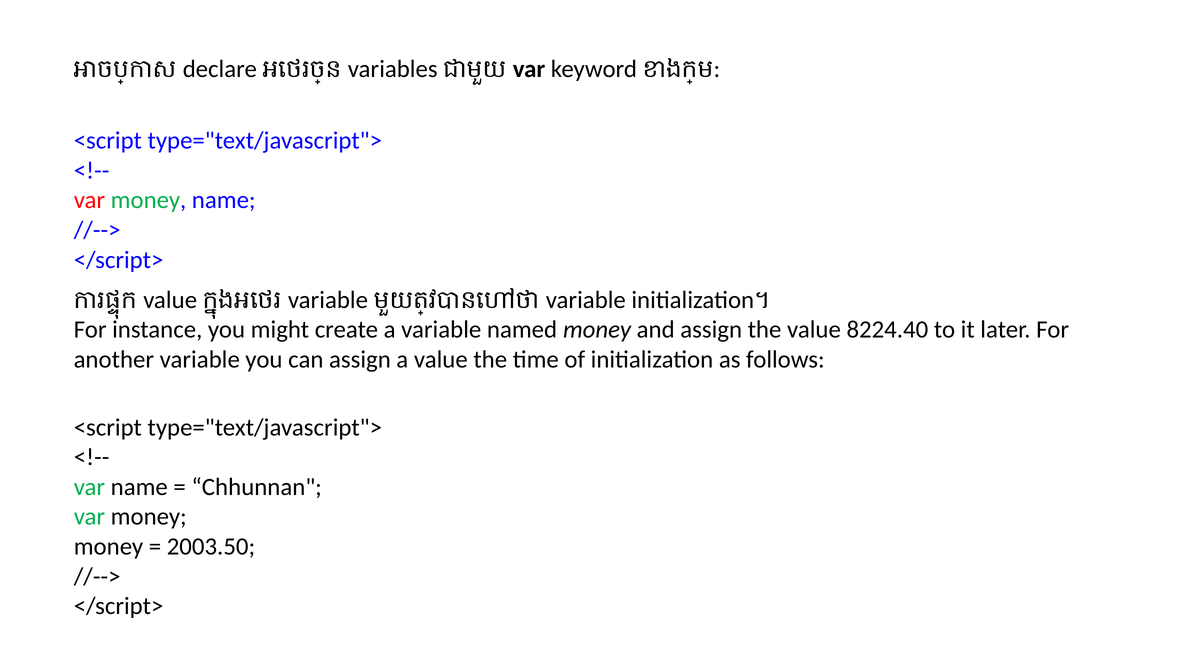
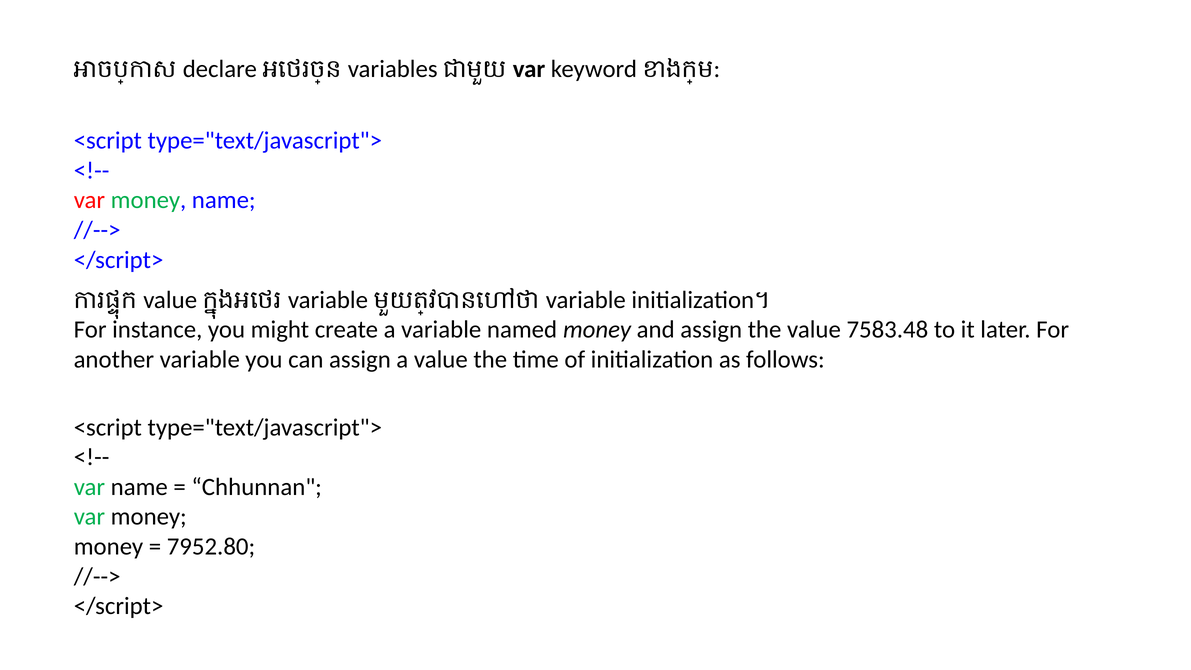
8224.40: 8224.40 -> 7583.48 (887, 330)
2003.50: 2003.50 -> 7952.80 (211, 547)
